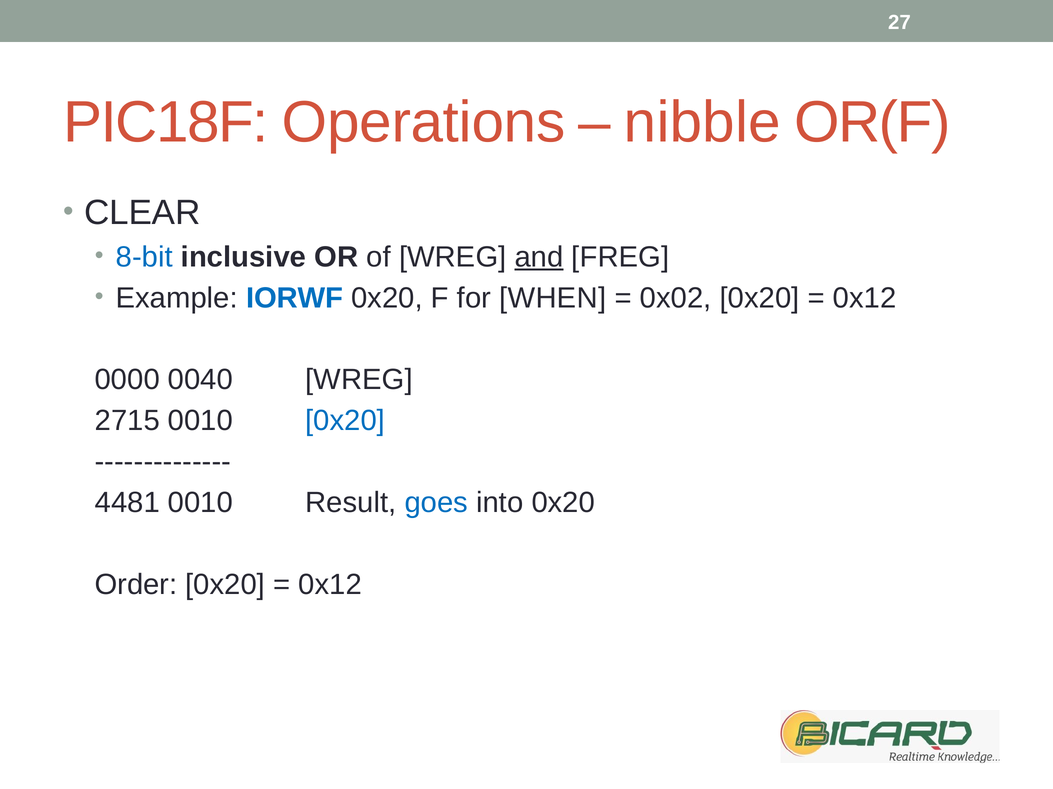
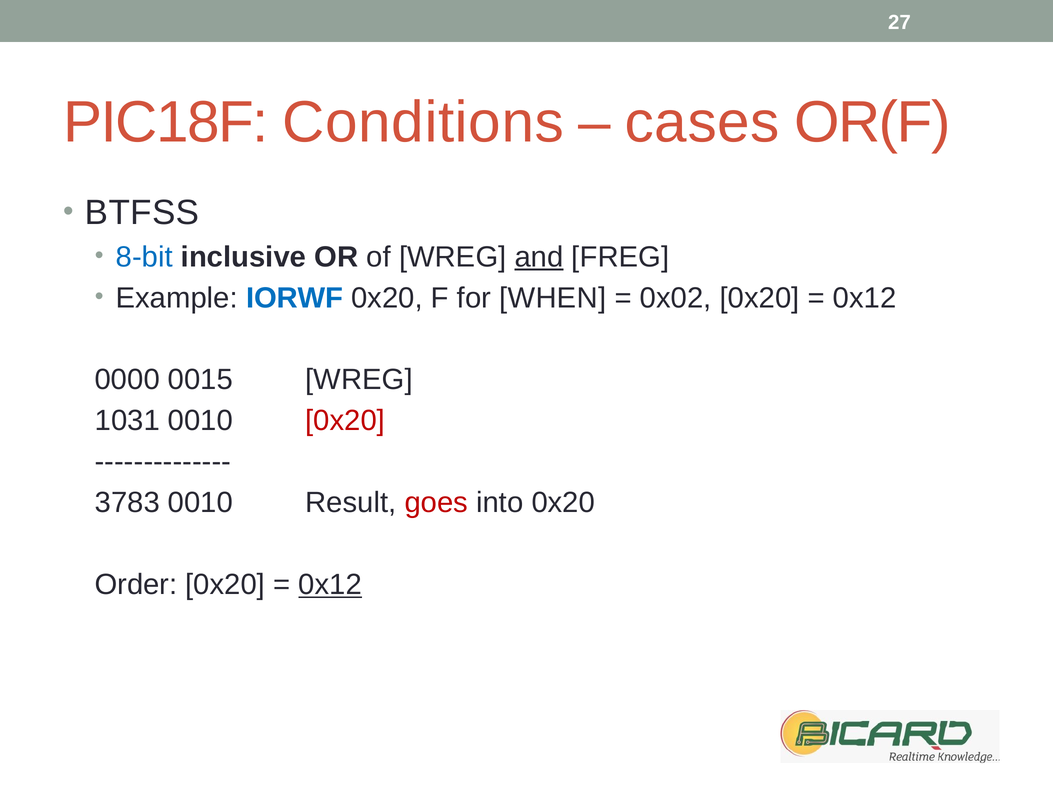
Operations: Operations -> Conditions (423, 123)
nibble: nibble -> cases (702, 123)
CLEAR: CLEAR -> BTFSS (142, 213)
0040: 0040 -> 0015 (200, 380)
2715: 2715 -> 1031 (127, 421)
0x20 colour: blue -> red (345, 421)
4481: 4481 -> 3783 (127, 503)
goes colour: blue -> red (436, 503)
0x12 underline: none -> present (330, 585)
